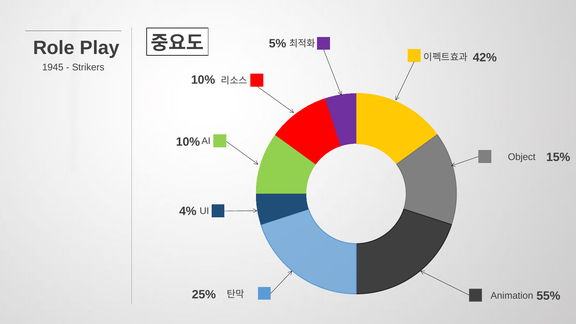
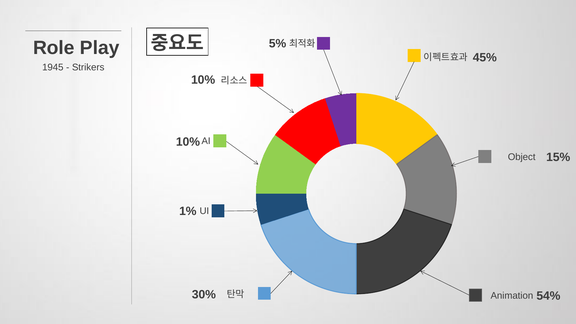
42%: 42% -> 45% (485, 58)
4%: 4% -> 1% (188, 211)
25%: 25% -> 30% (204, 294)
55%: 55% -> 54% (548, 296)
